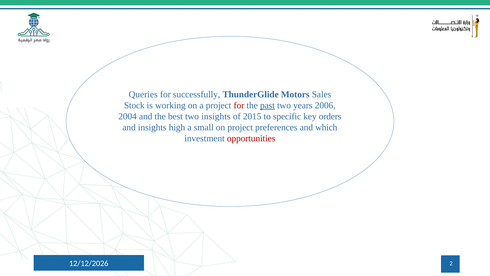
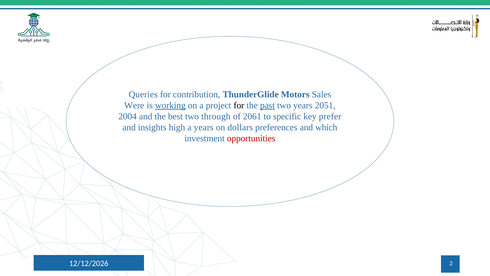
successfully: successfully -> contribution (197, 94)
Stock: Stock -> Were (134, 105)
working underline: none -> present (170, 105)
for colour: red -> black (239, 105)
2006: 2006 -> 2051 (325, 105)
two insights: insights -> through (216, 116)
2015: 2015 -> 2061 (252, 116)
orders: orders -> prefer (330, 116)
a small: small -> years (204, 127)
on project: project -> dollars (240, 127)
